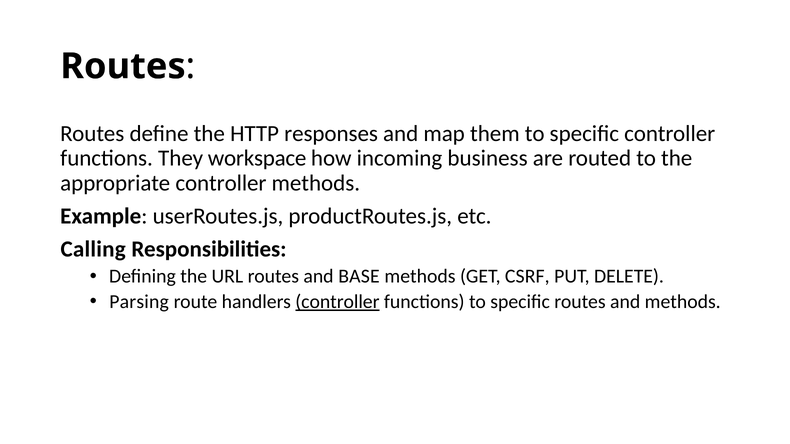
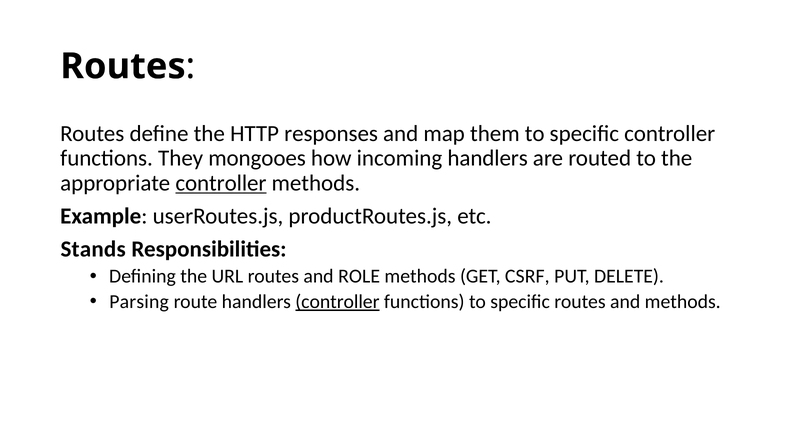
workspace: workspace -> mongooes (257, 158)
incoming business: business -> handlers (488, 158)
controller underline: none -> present (221, 183)
Calling: Calling -> Stands (93, 249)
BASE: BASE -> ROLE (359, 277)
